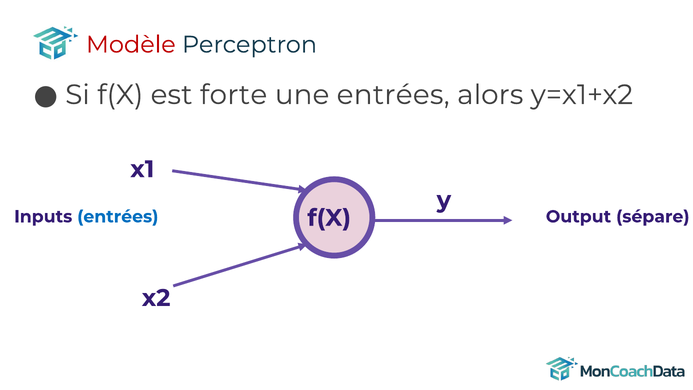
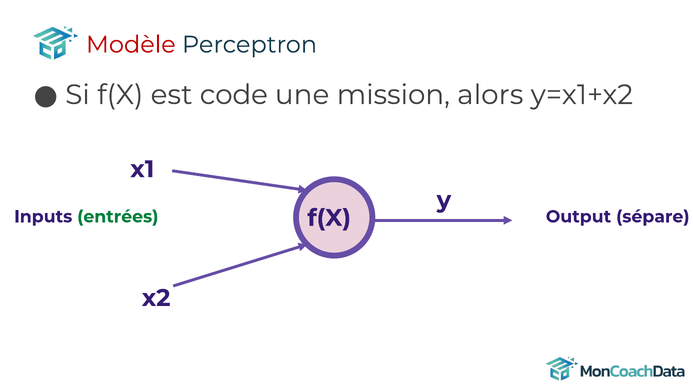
forte: forte -> code (234, 95)
une entrées: entrées -> mission (393, 95)
entrées colour: blue -> green (118, 217)
